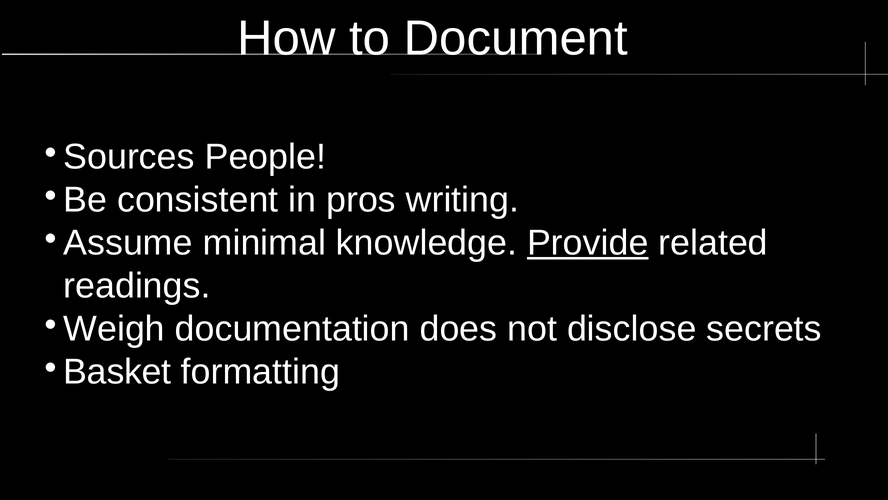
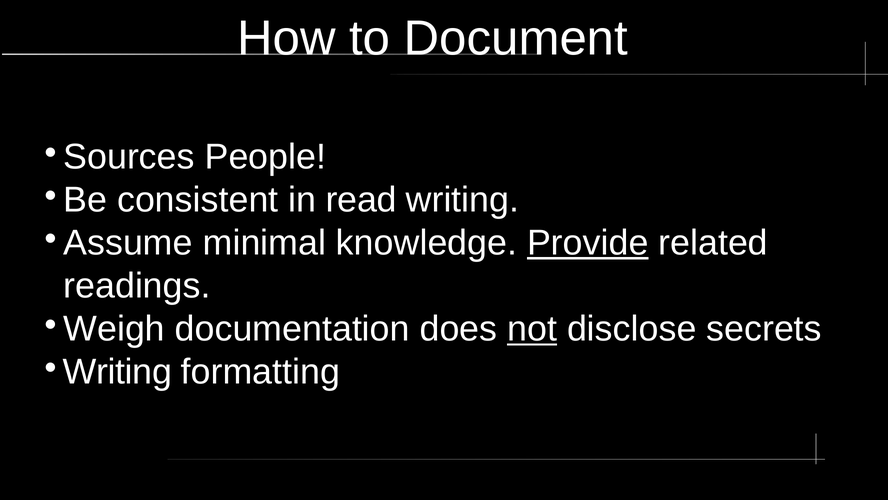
pros: pros -> read (361, 200)
not underline: none -> present (532, 329)
Basket: Basket -> Writing (117, 372)
